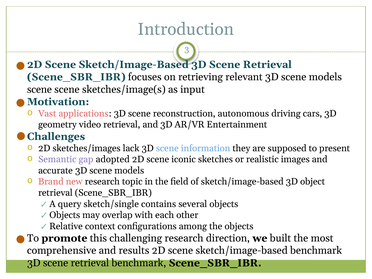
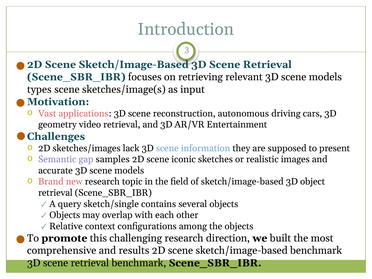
scene: scene -> types (39, 89)
adopted: adopted -> samples (113, 159)
